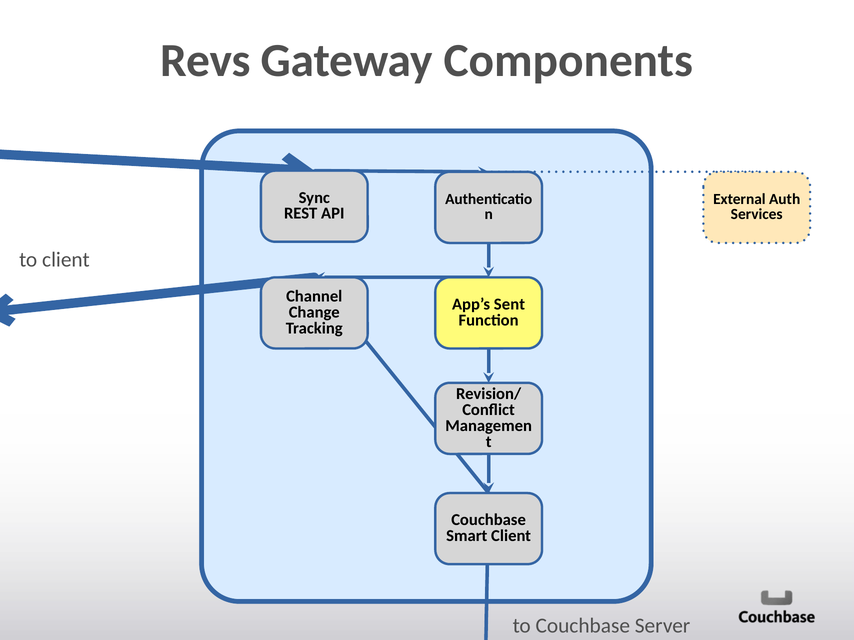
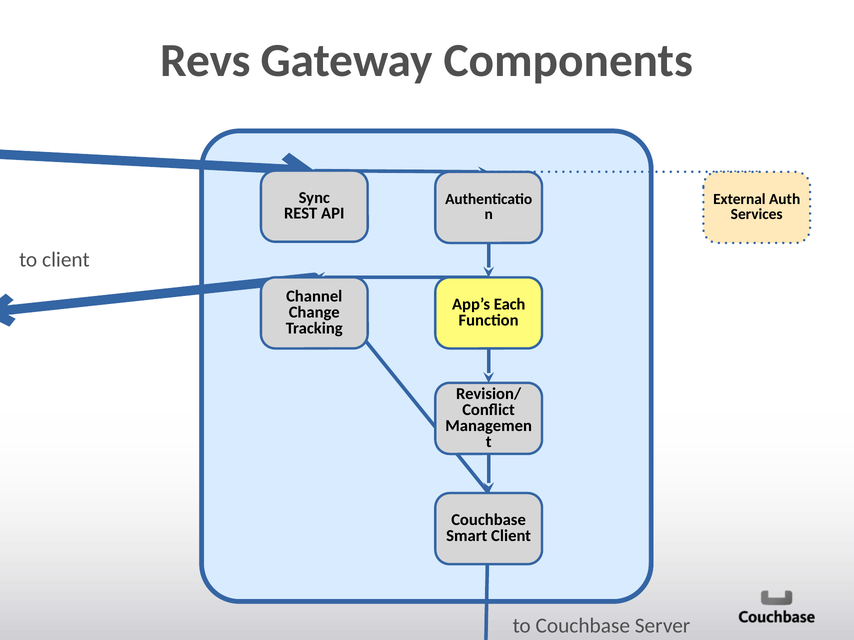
Sent: Sent -> Each (510, 304)
